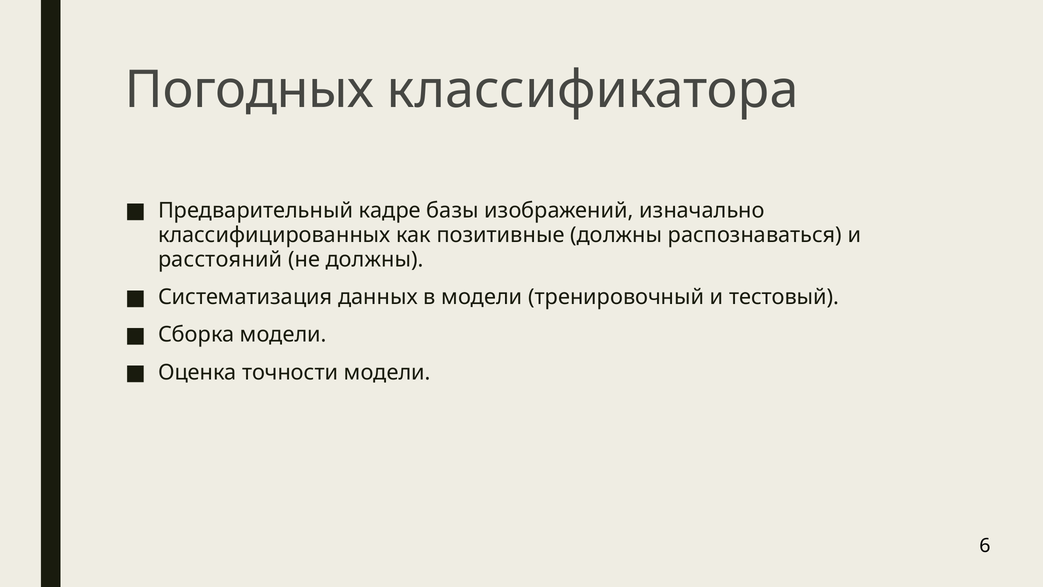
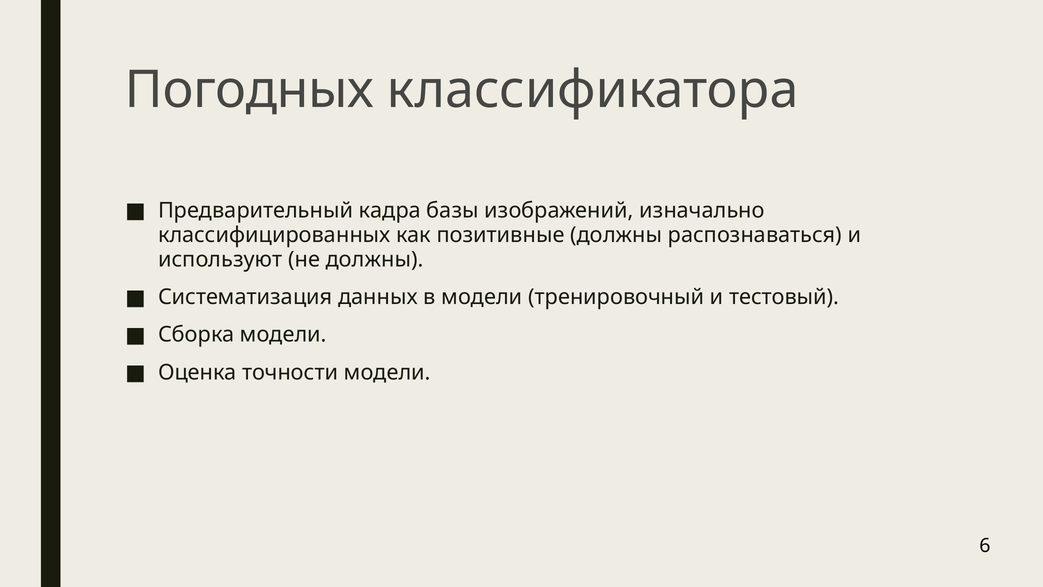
кадре: кадре -> кадра (390, 210)
расстояний: расстояний -> используют (220, 259)
